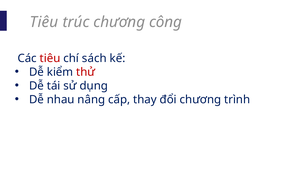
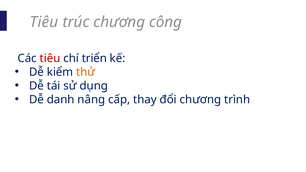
sách: sách -> triển (94, 58)
thử colour: red -> orange (86, 72)
nhau: nhau -> danh (61, 100)
